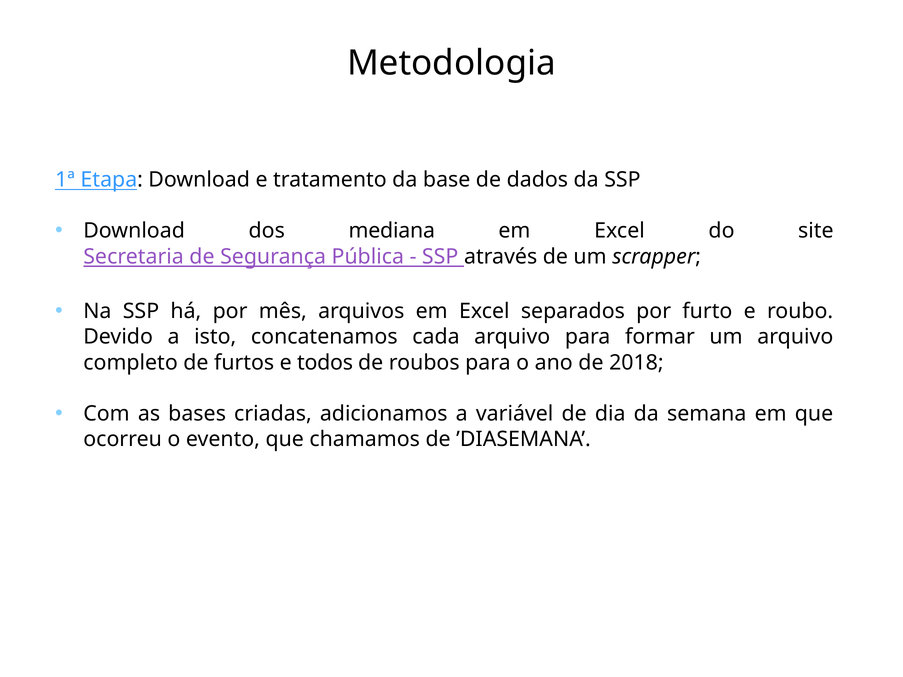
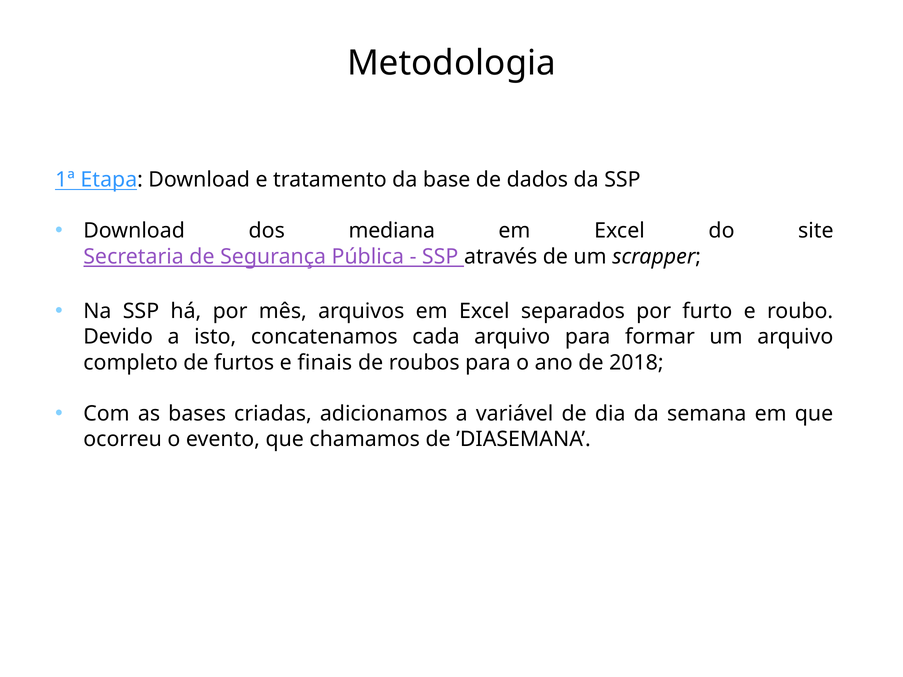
todos: todos -> finais (325, 363)
